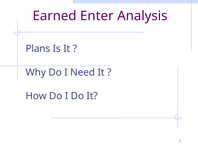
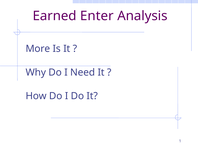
Plans: Plans -> More (38, 49)
